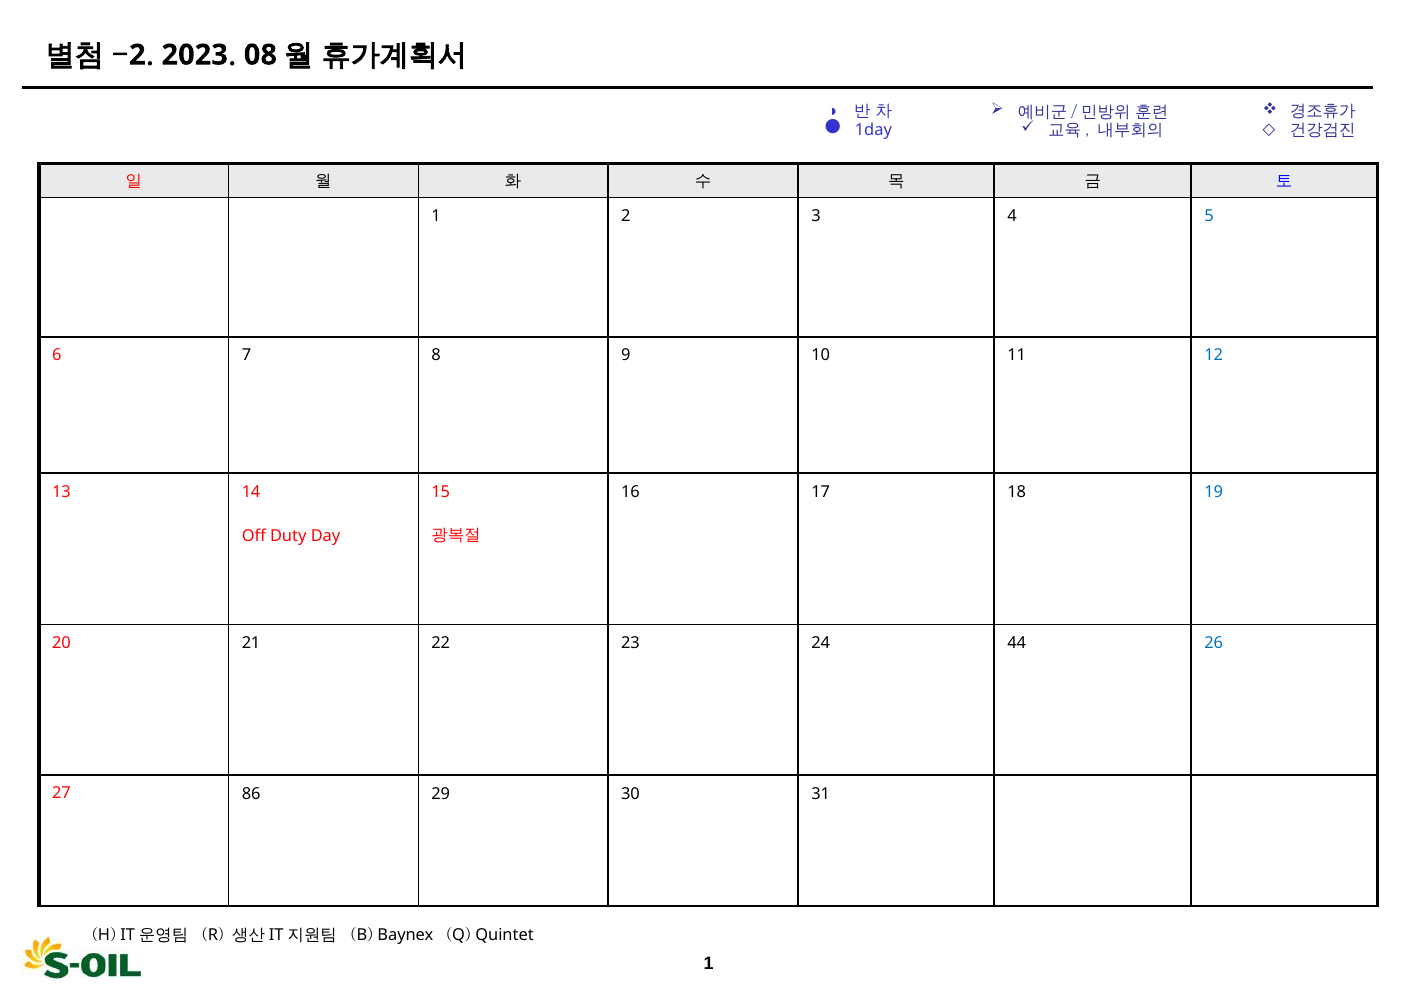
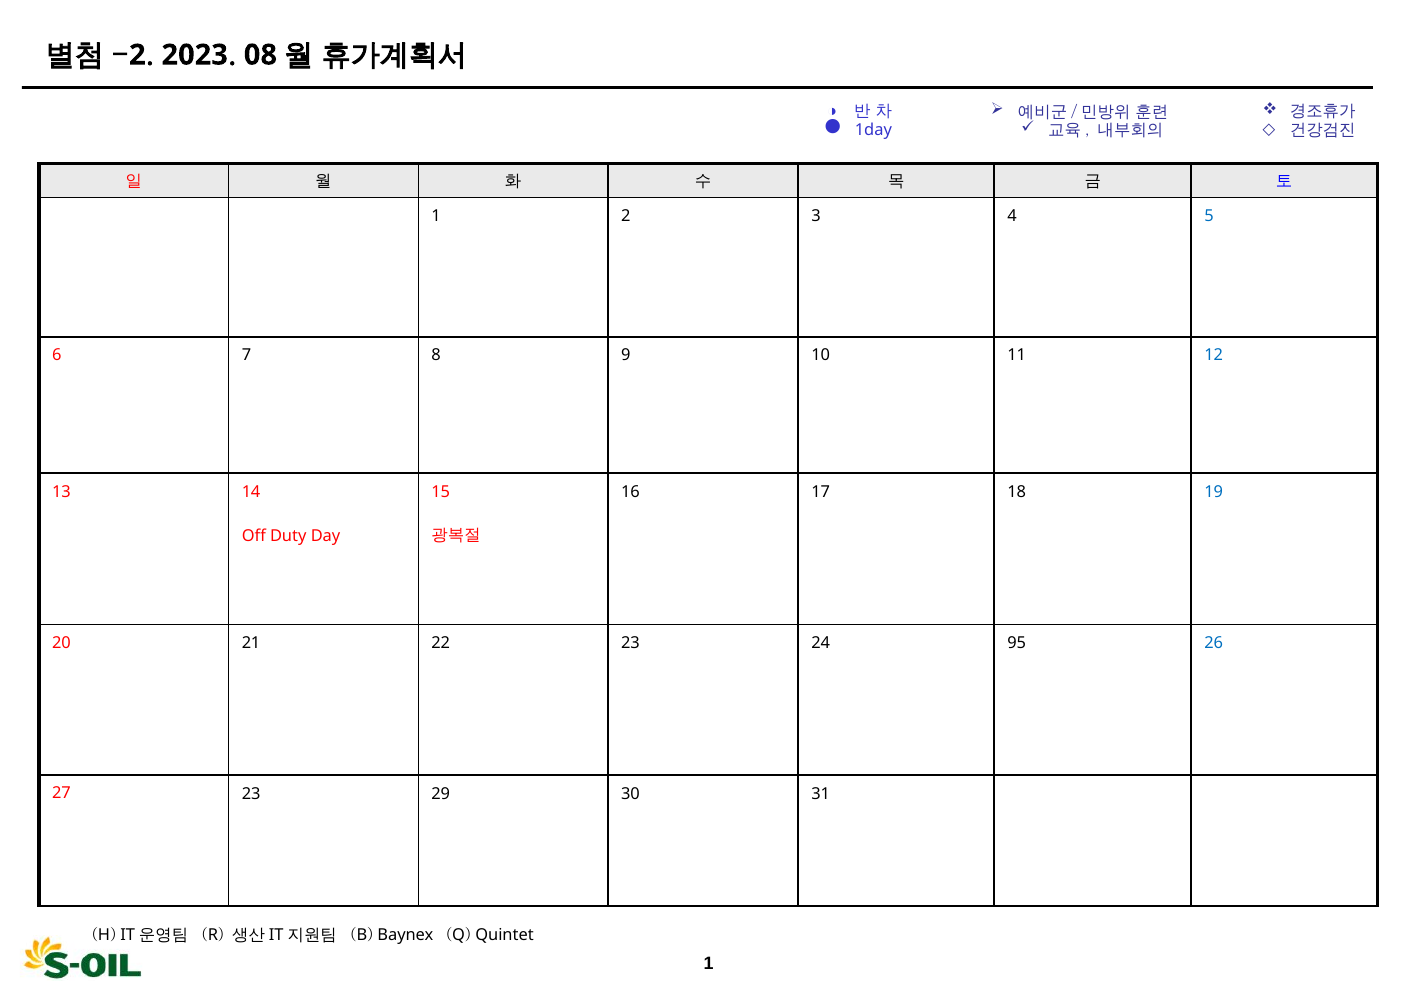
44: 44 -> 95 (1017, 643)
27 86: 86 -> 23 (251, 794)
